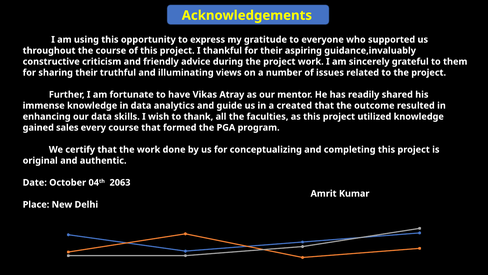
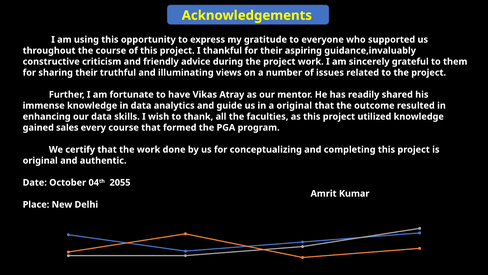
a created: created -> original (294, 105)
2063: 2063 -> 2055 (120, 182)
